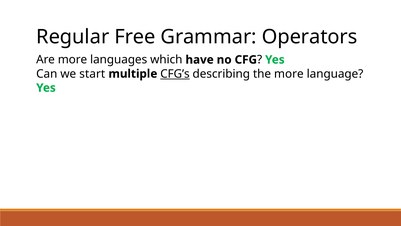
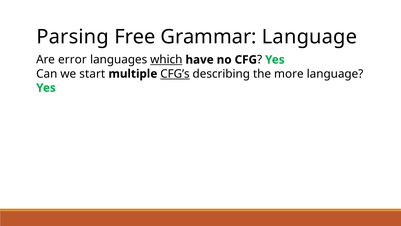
Regular: Regular -> Parsing (73, 37)
Grammar Operators: Operators -> Language (310, 37)
Are more: more -> error (72, 60)
which underline: none -> present (166, 60)
